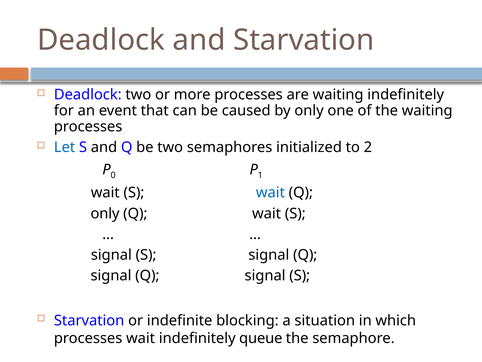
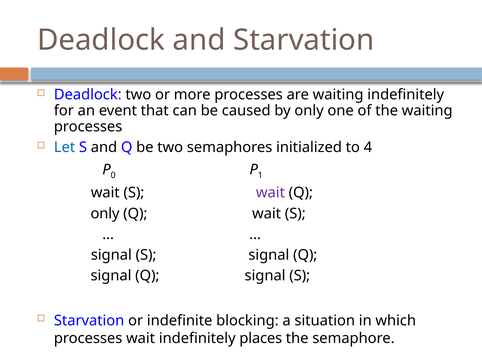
2: 2 -> 4 (368, 147)
wait colour: blue -> purple (270, 192)
queue: queue -> places (261, 338)
